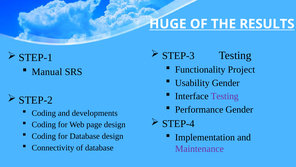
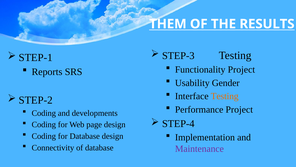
HUGE: HUGE -> THEM (168, 24)
Manual: Manual -> Reports (47, 72)
Testing colour: purple -> orange (225, 96)
Performance Gender: Gender -> Project (239, 109)
